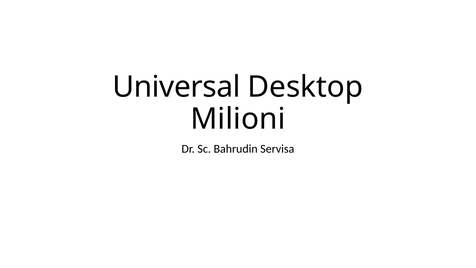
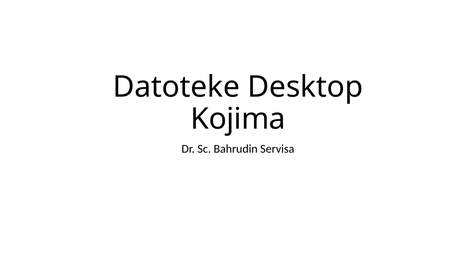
Universal: Universal -> Datoteke (176, 87)
Milioni: Milioni -> Kojima (238, 119)
